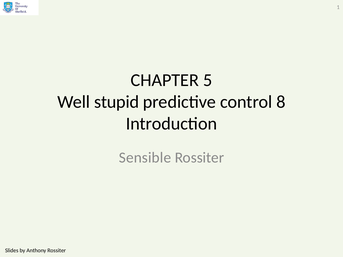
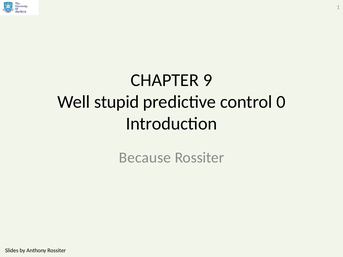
5: 5 -> 9 (208, 80)
8: 8 -> 0 (281, 102)
Sensible: Sensible -> Because (145, 158)
